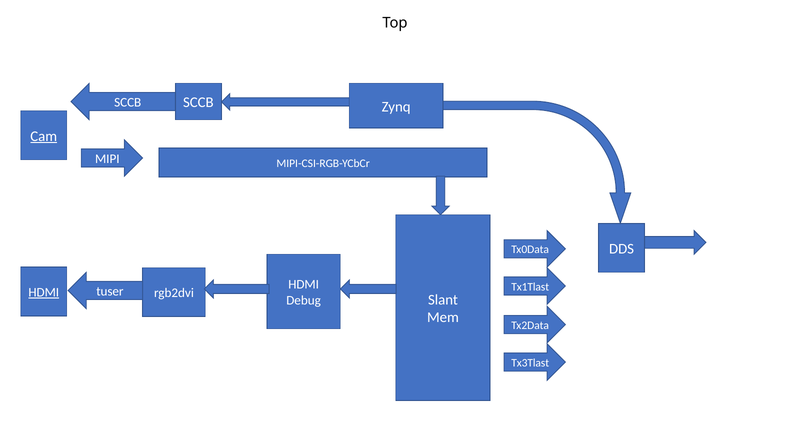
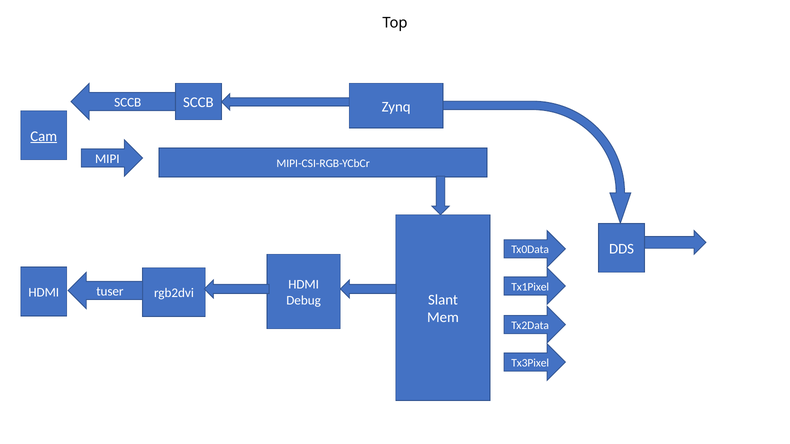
Tx1Tlast: Tx1Tlast -> Tx1Pixel (530, 287)
HDMI underline: present -> none (44, 293)
Tx3Tlast: Tx3Tlast -> Tx3Pixel (530, 363)
